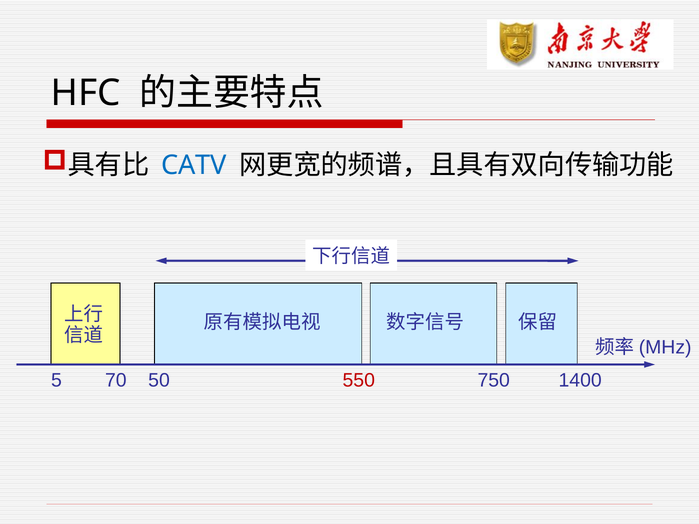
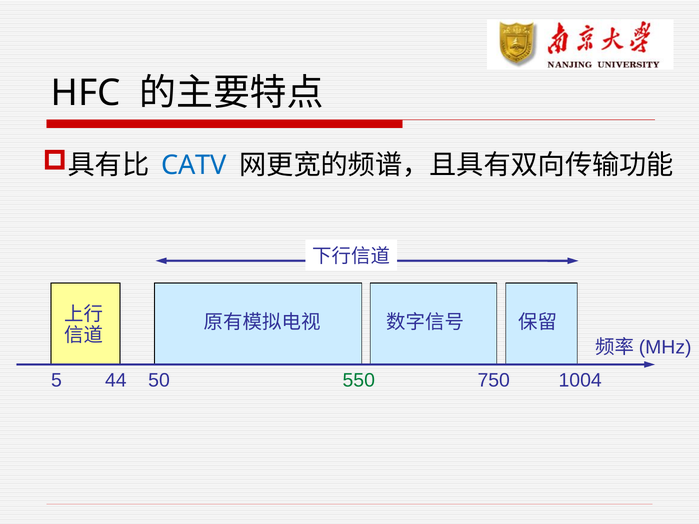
70: 70 -> 44 (116, 380)
550 colour: red -> green (359, 380)
1400: 1400 -> 1004 (580, 380)
